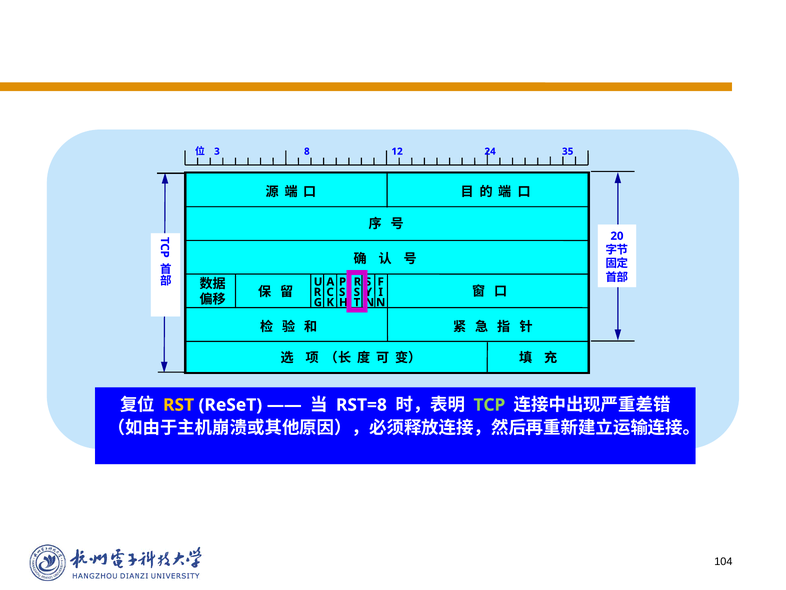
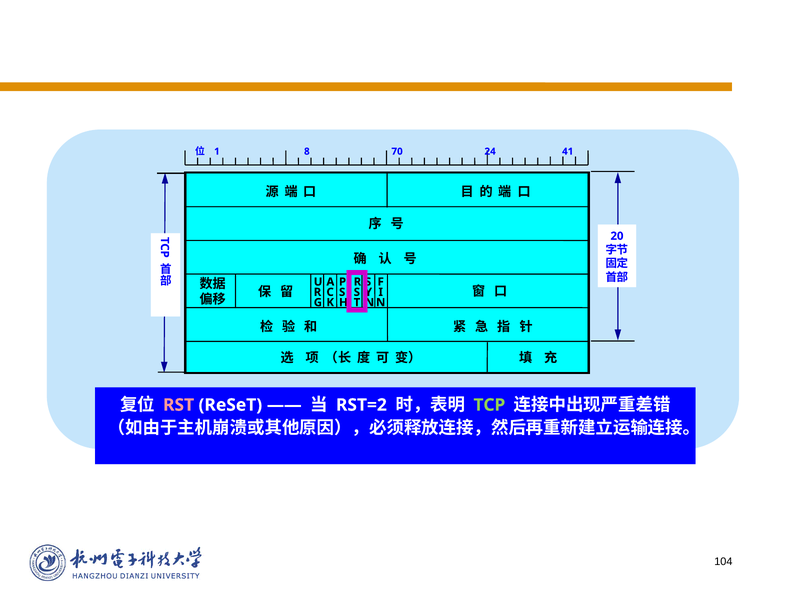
3: 3 -> 1 (217, 151)
12: 12 -> 70 (397, 151)
35: 35 -> 41 (568, 151)
RST colour: yellow -> pink (179, 405)
RST=8: RST=8 -> RST=2 (361, 405)
